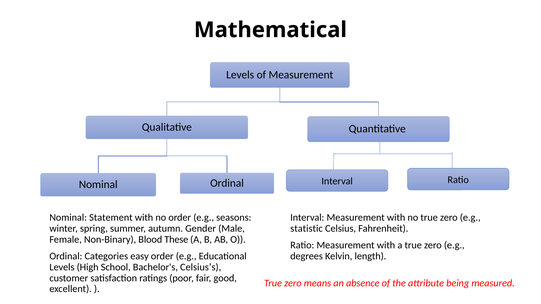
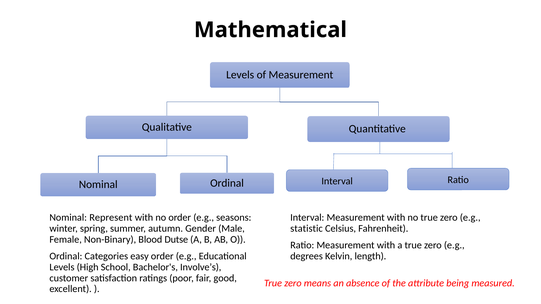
Statement: Statement -> Represent (111, 218)
These: These -> Dutse (176, 240)
Celsius’s: Celsius’s -> Involve’s (201, 267)
